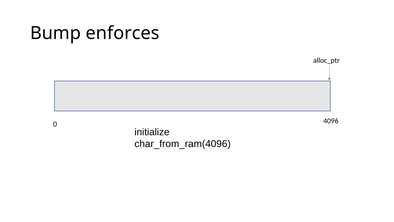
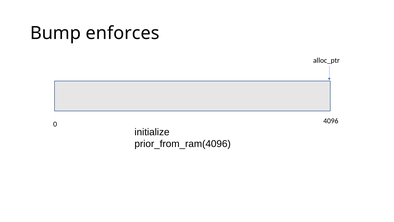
char_from_ram(4096: char_from_ram(4096 -> prior_from_ram(4096 (183, 144)
